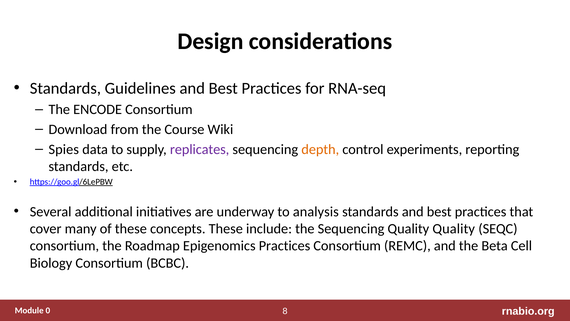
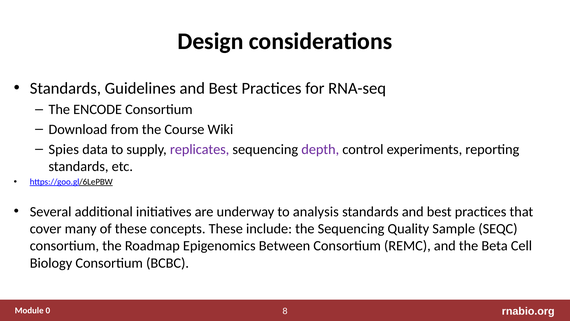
depth colour: orange -> purple (320, 149)
Quality Quality: Quality -> Sample (454, 229)
Epigenomics Practices: Practices -> Between (284, 246)
